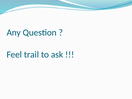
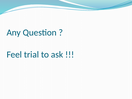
trail: trail -> trial (31, 55)
